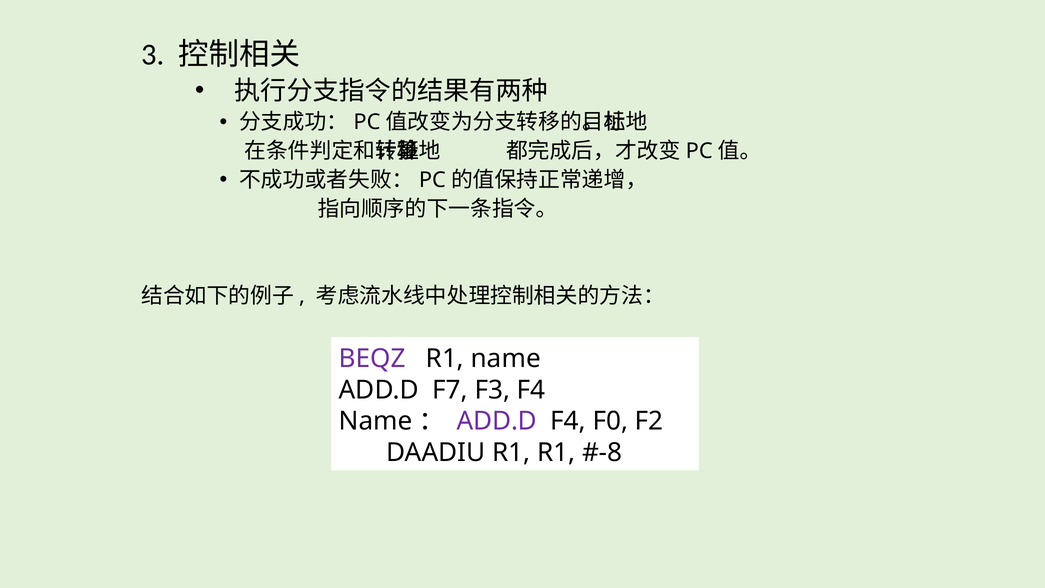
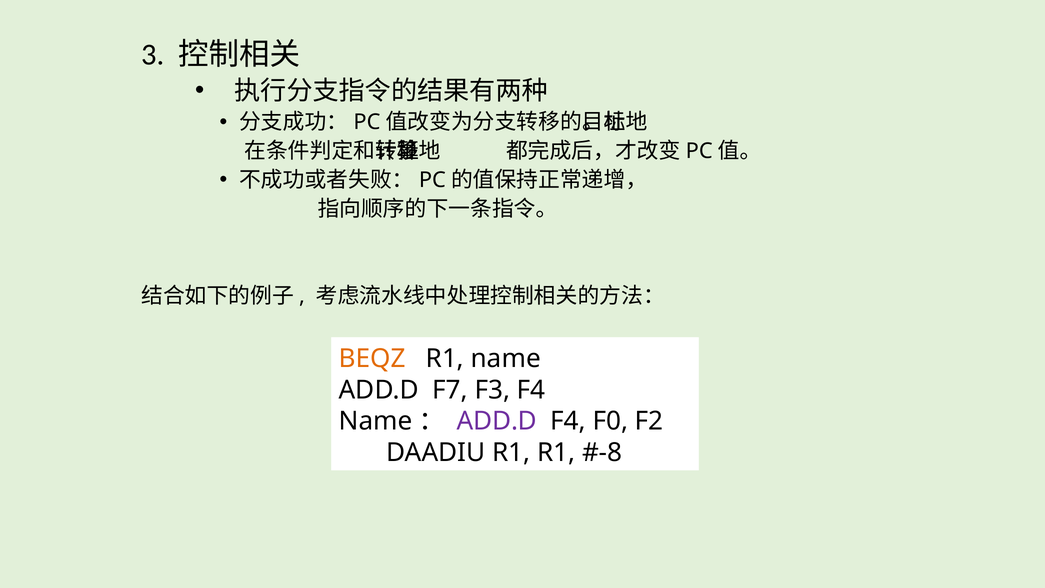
BEQZ colour: purple -> orange (372, 359)
